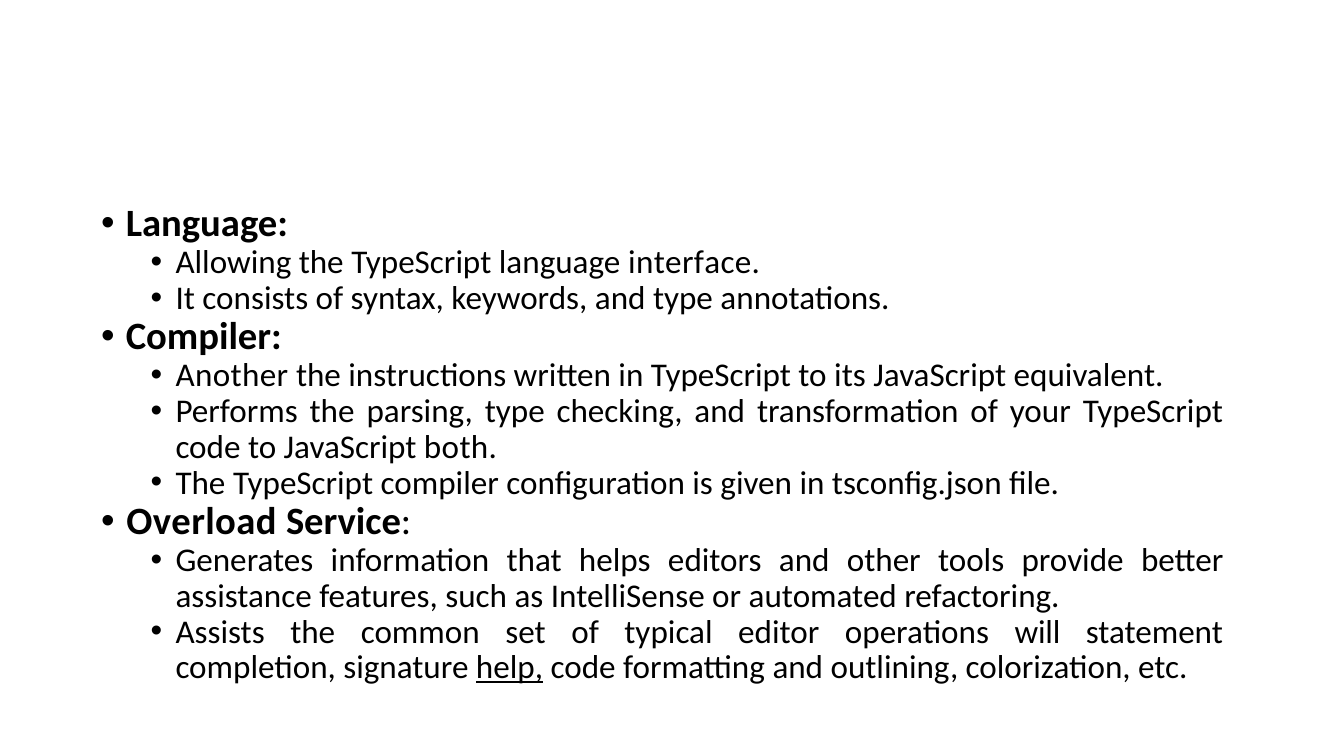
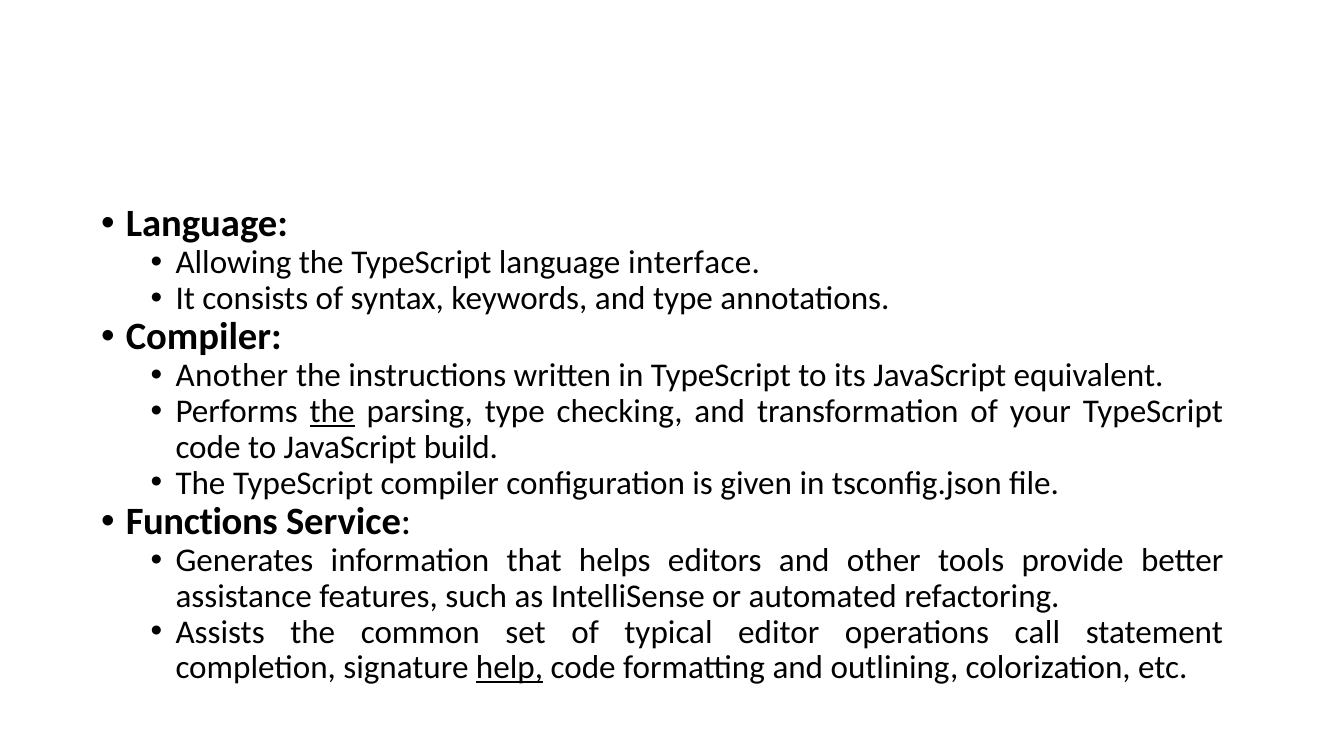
the underline: none -> present (332, 412)
both: both -> build (461, 448)
Overload: Overload -> Functions (202, 522)
will: will -> call (1037, 632)
